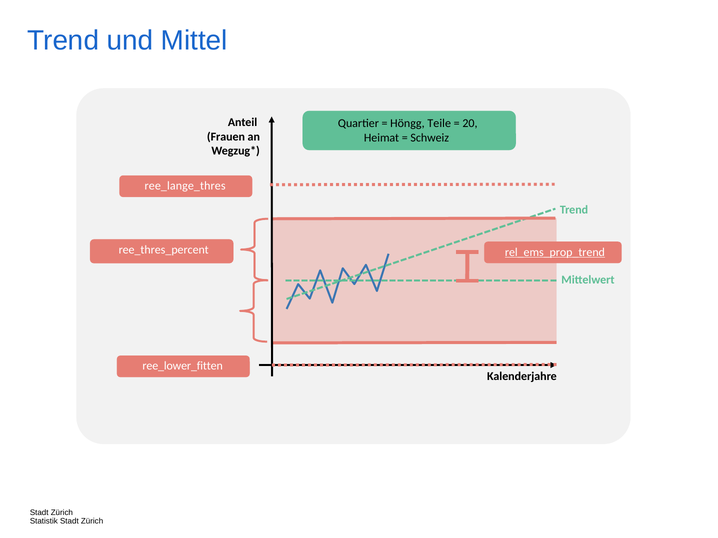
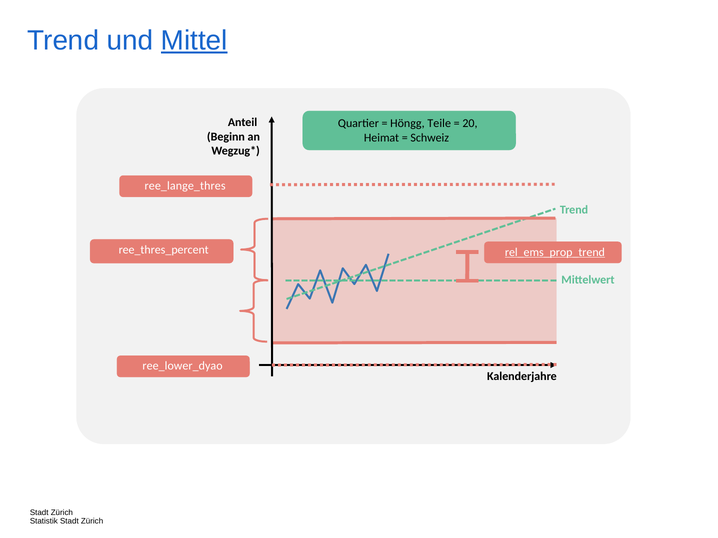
Mittel underline: none -> present (194, 41)
Frauen: Frauen -> Beginn (226, 137)
ree_lower_fitten: ree_lower_fitten -> ree_lower_dyao (183, 366)
